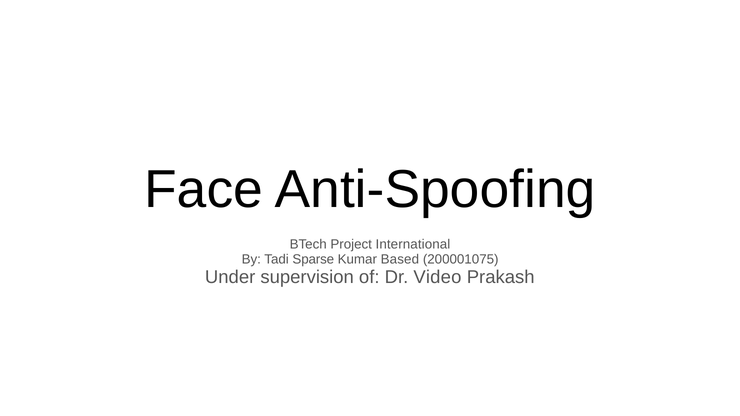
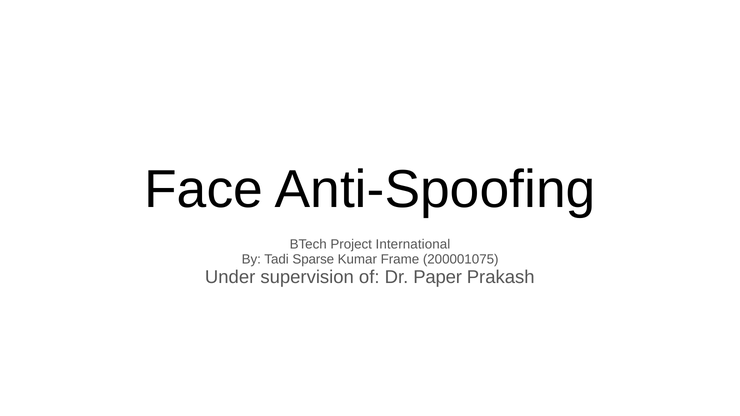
Based: Based -> Frame (400, 259)
Video: Video -> Paper (438, 277)
